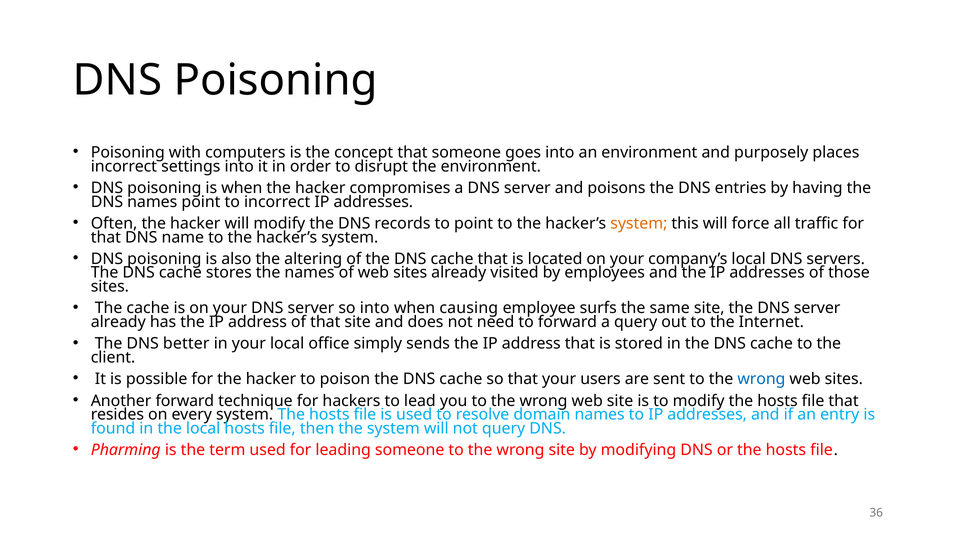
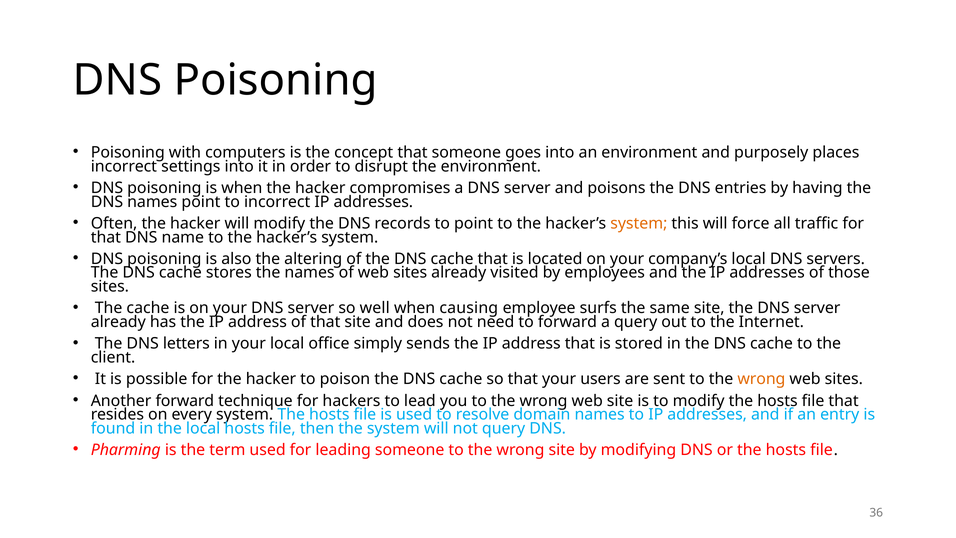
so into: into -> well (375, 308)
better: better -> letters (186, 344)
wrong colour: blue -> orange (761, 379)
